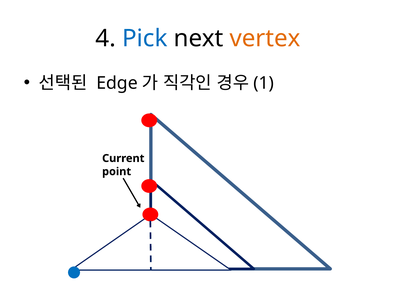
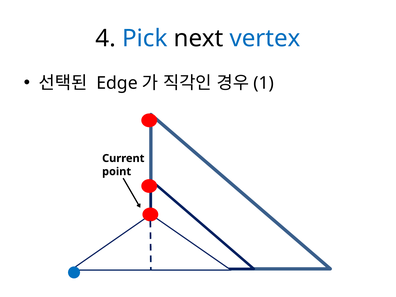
vertex colour: orange -> blue (265, 38)
